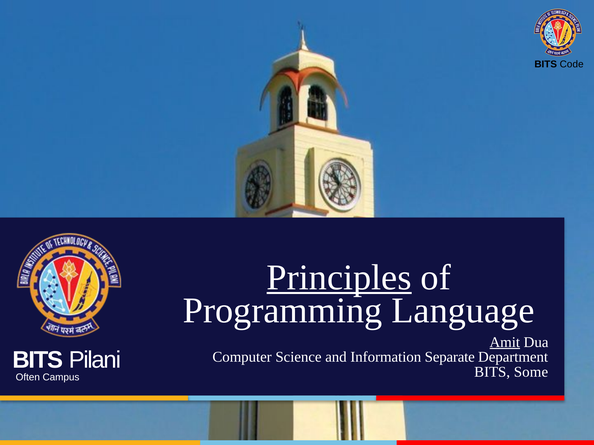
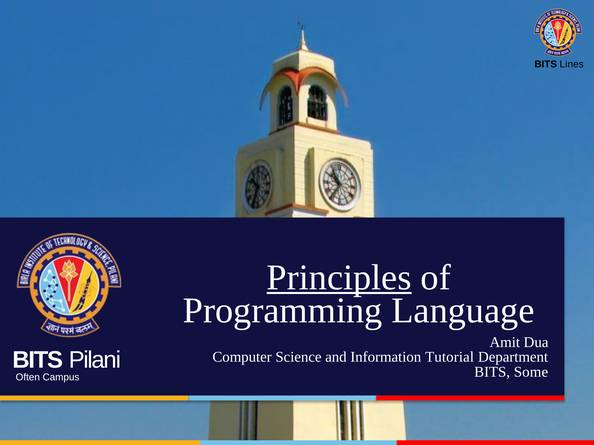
Code: Code -> Lines (572, 64)
Amit underline: present -> none (505, 343)
Separate: Separate -> Tutorial (450, 357)
